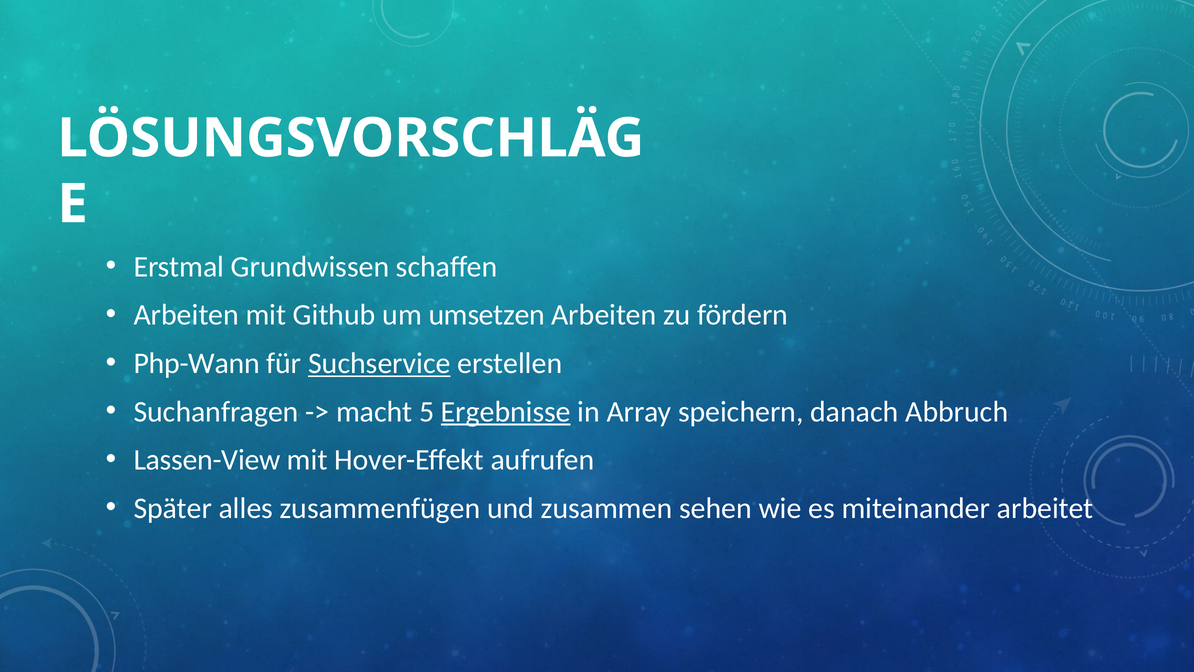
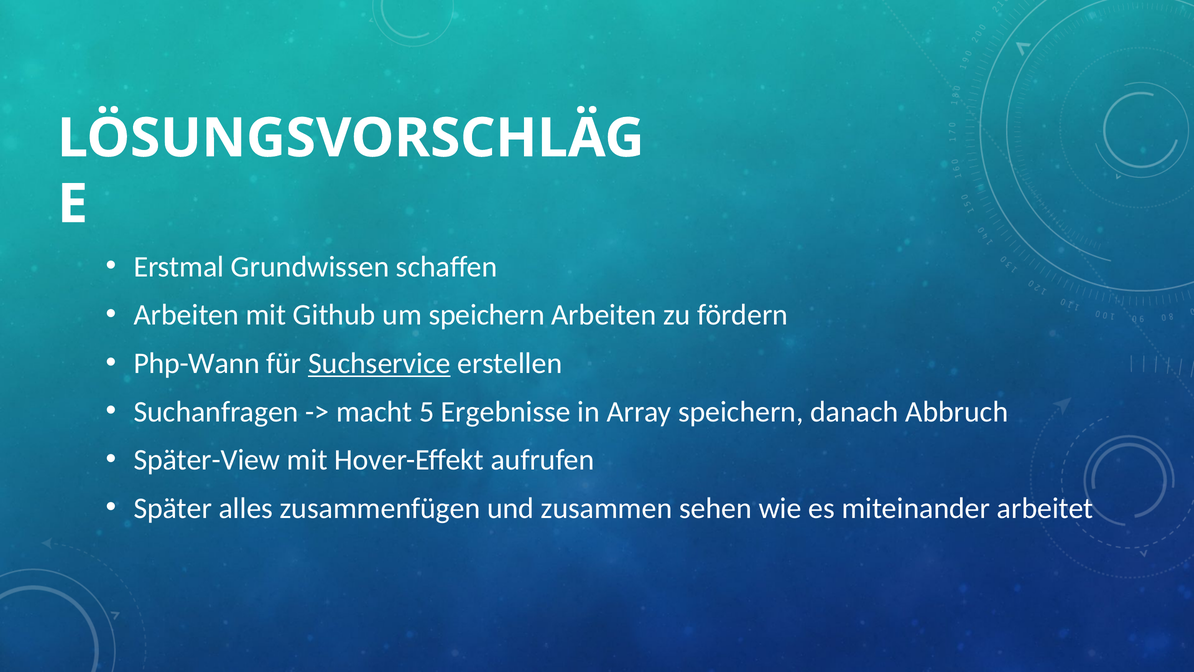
um umsetzen: umsetzen -> speichern (487, 315)
Ergebnisse underline: present -> none (506, 411)
Lassen-View: Lassen-View -> Später-View (207, 460)
